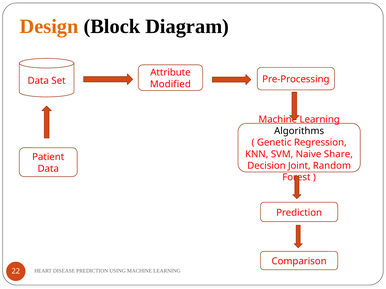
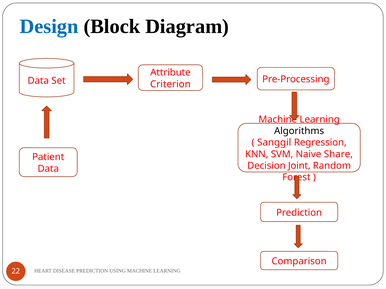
Design colour: orange -> blue (49, 26)
Modified: Modified -> Criterion (170, 84)
Genetic: Genetic -> Sanggil (274, 143)
